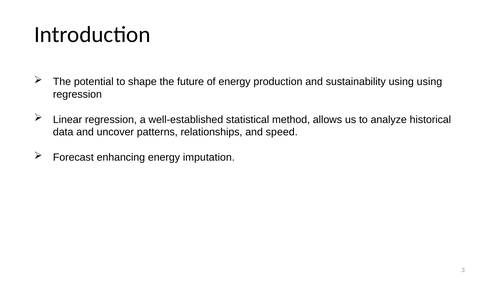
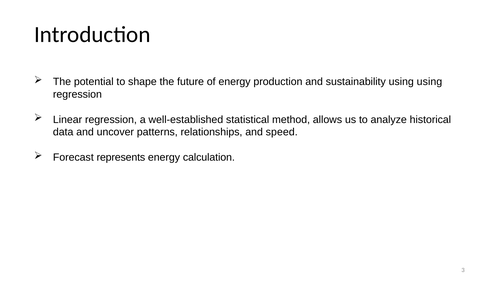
enhancing: enhancing -> represents (121, 157)
imputation: imputation -> calculation (209, 157)
